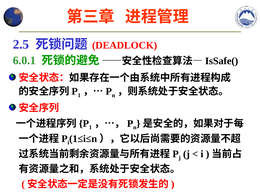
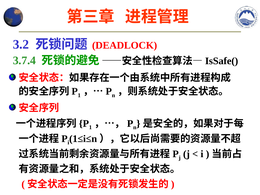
2.5: 2.5 -> 3.2 (21, 44)
6.0.1: 6.0.1 -> 3.7.4 (24, 60)
